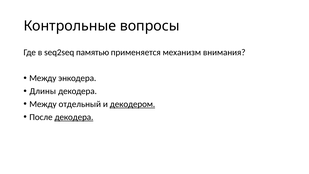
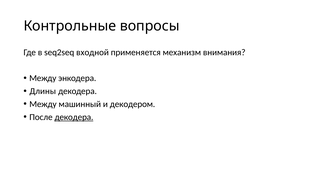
памятью: памятью -> входной (93, 52)
отдельный: отдельный -> машинный (80, 104)
декодером underline: present -> none (133, 104)
